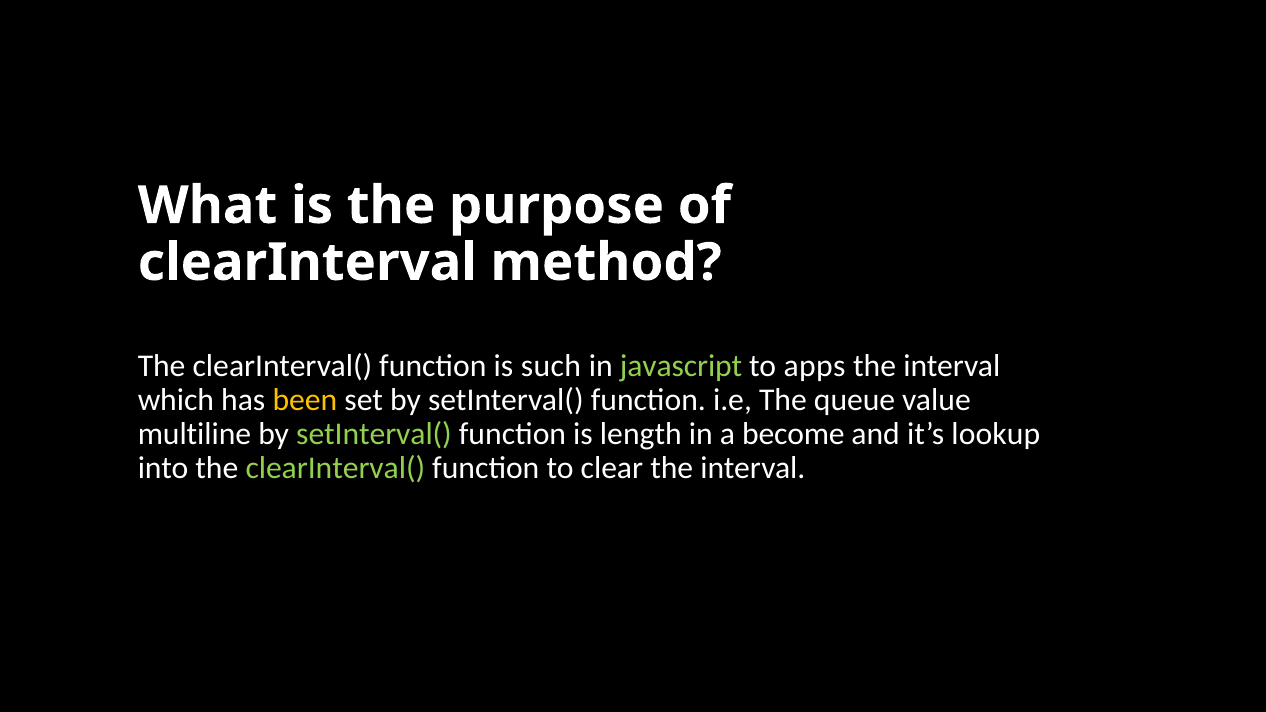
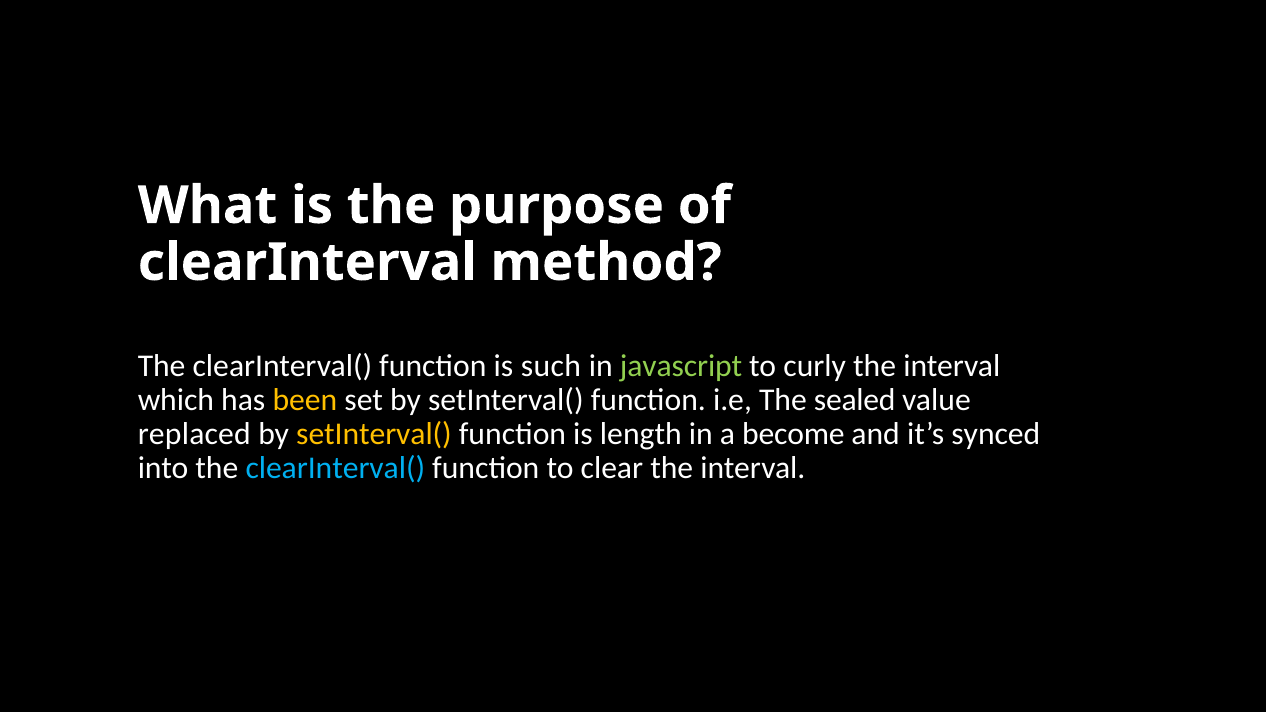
apps: apps -> curly (815, 366)
queue: queue -> sealed (855, 400)
multiline: multiline -> replaced (194, 434)
setInterval( colour: light green -> yellow (374, 434)
lookup: lookup -> synced (996, 434)
clearInterval( colour: light green -> light blue (335, 468)
